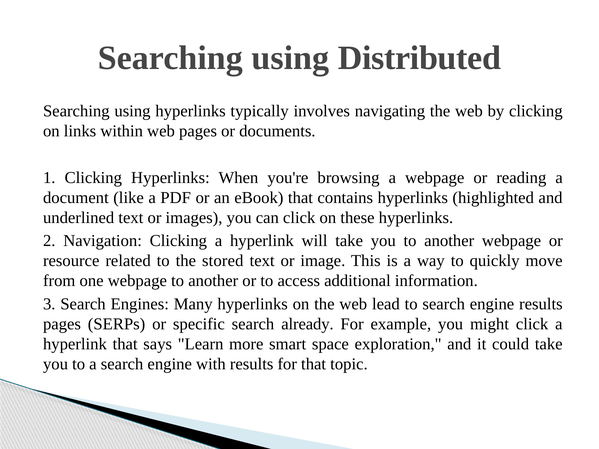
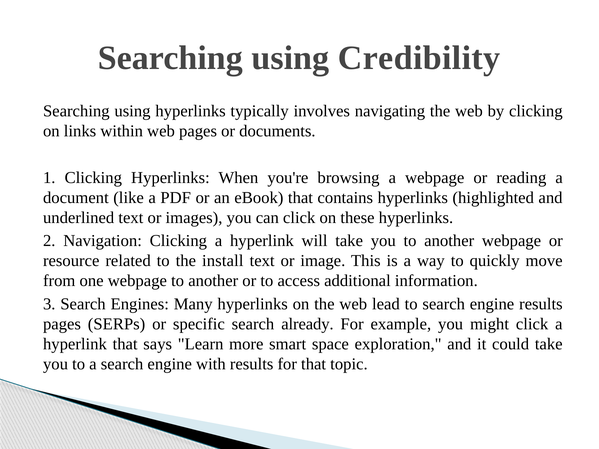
Distributed: Distributed -> Credibility (419, 58)
stored: stored -> install (223, 261)
